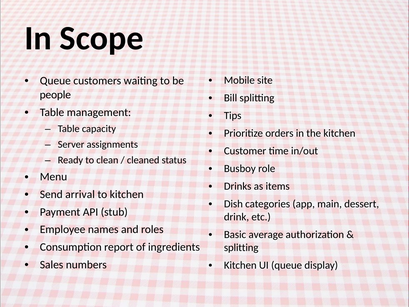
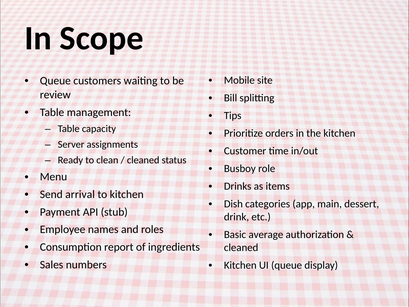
people: people -> review (55, 95)
splitting: splitting -> cleaned (241, 248)
